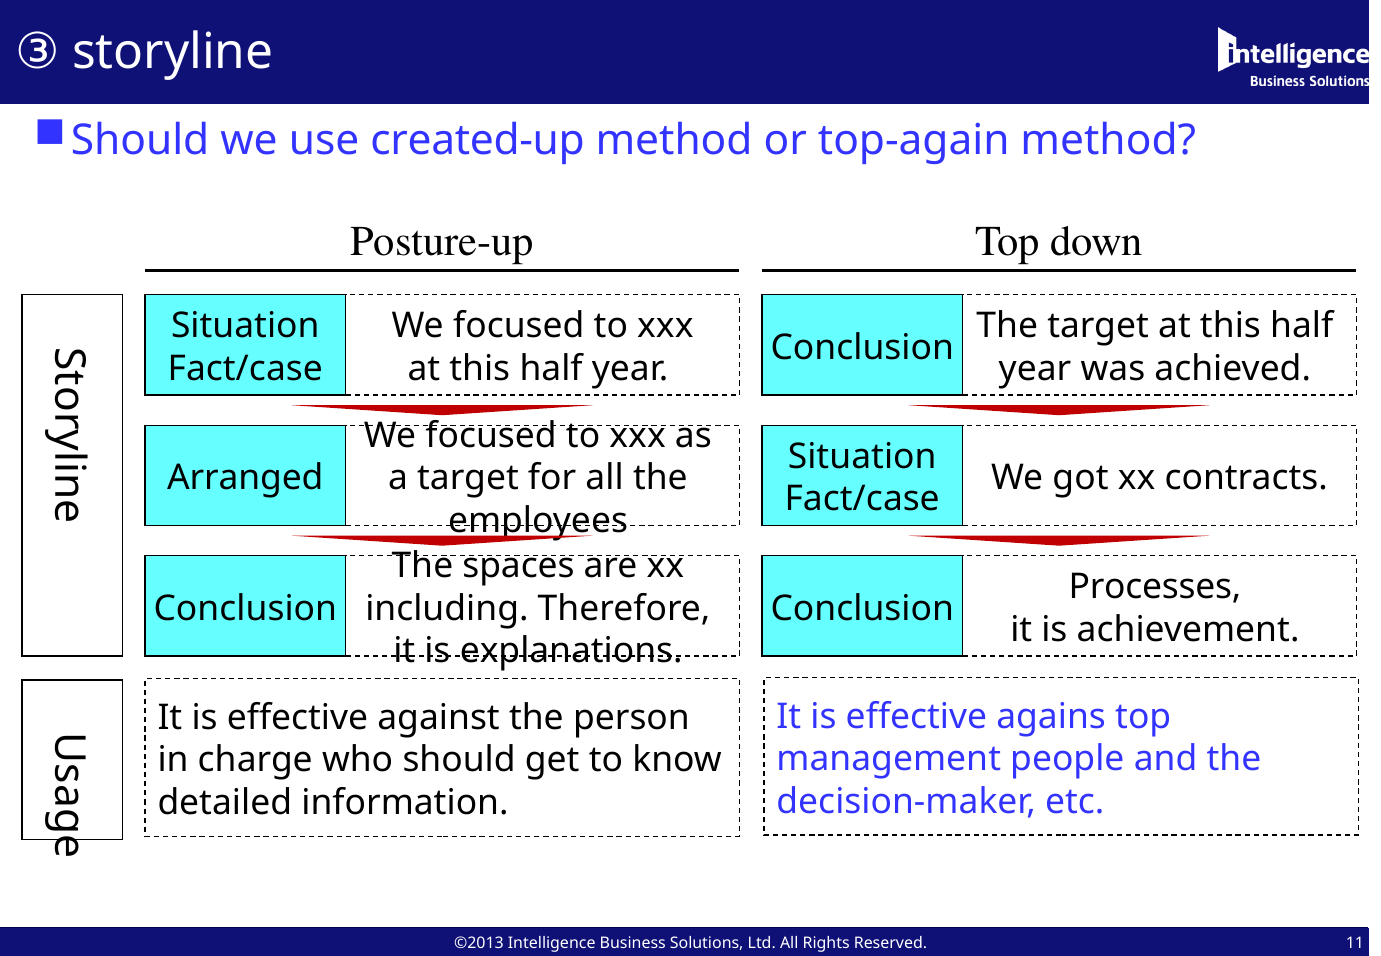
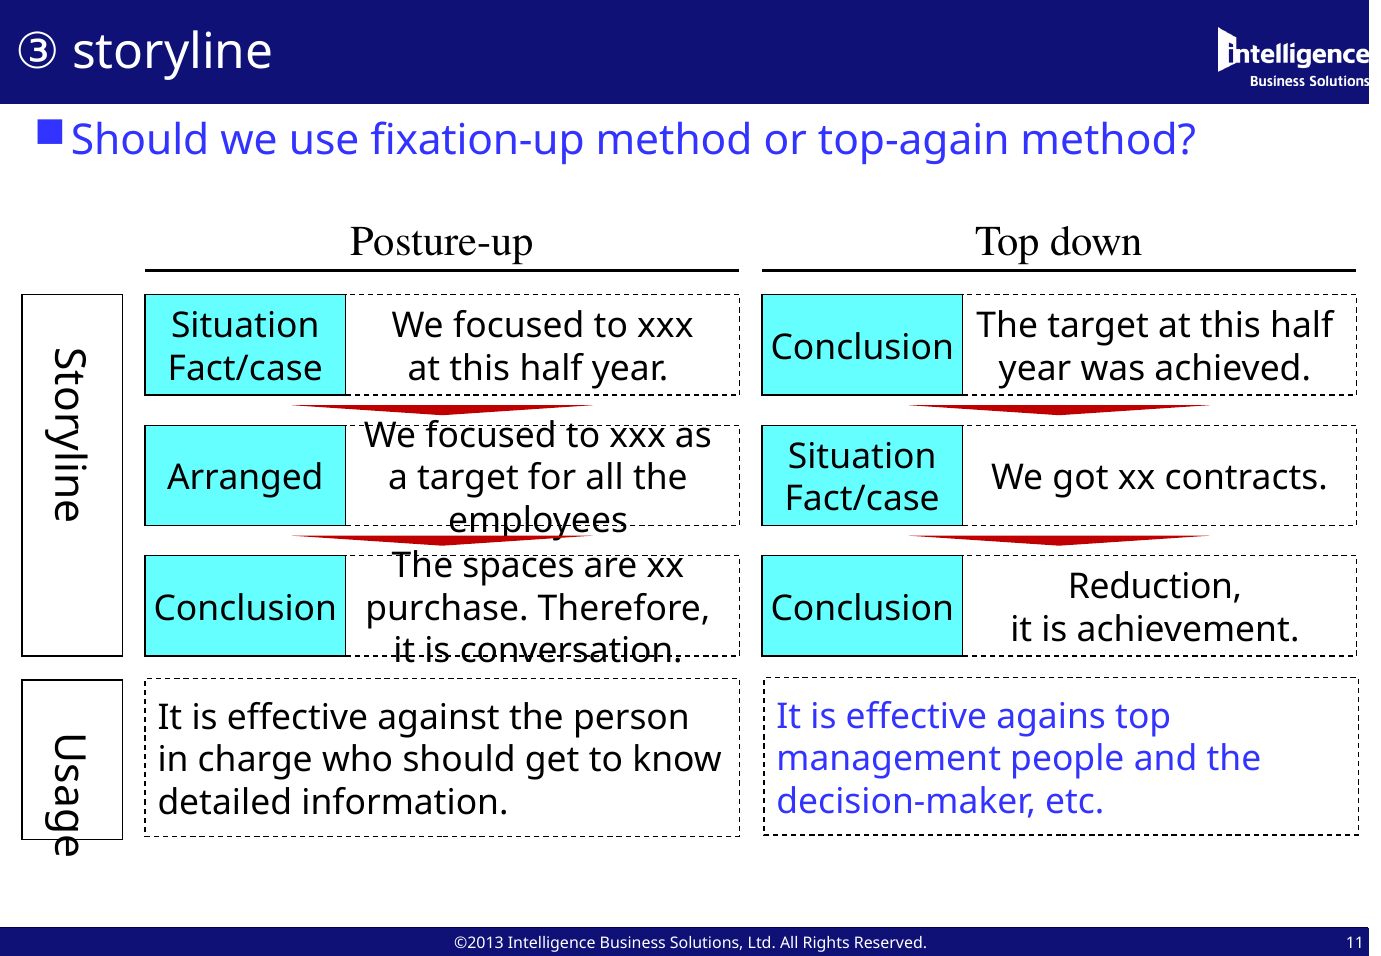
created-up: created-up -> fixation-up (478, 141)
Processes: Processes -> Reduction (1155, 587)
including: including -> purchase (447, 608)
explanations: explanations -> conversation (571, 651)
